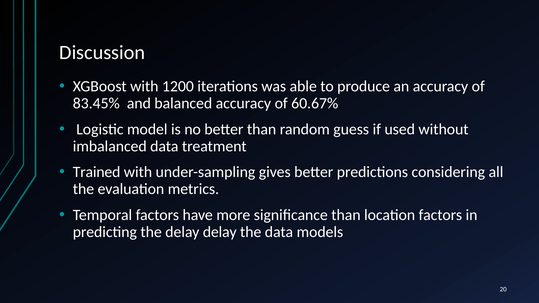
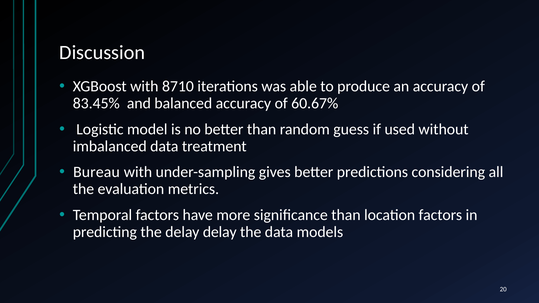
1200: 1200 -> 8710 (178, 86)
Trained: Trained -> Bureau (96, 172)
